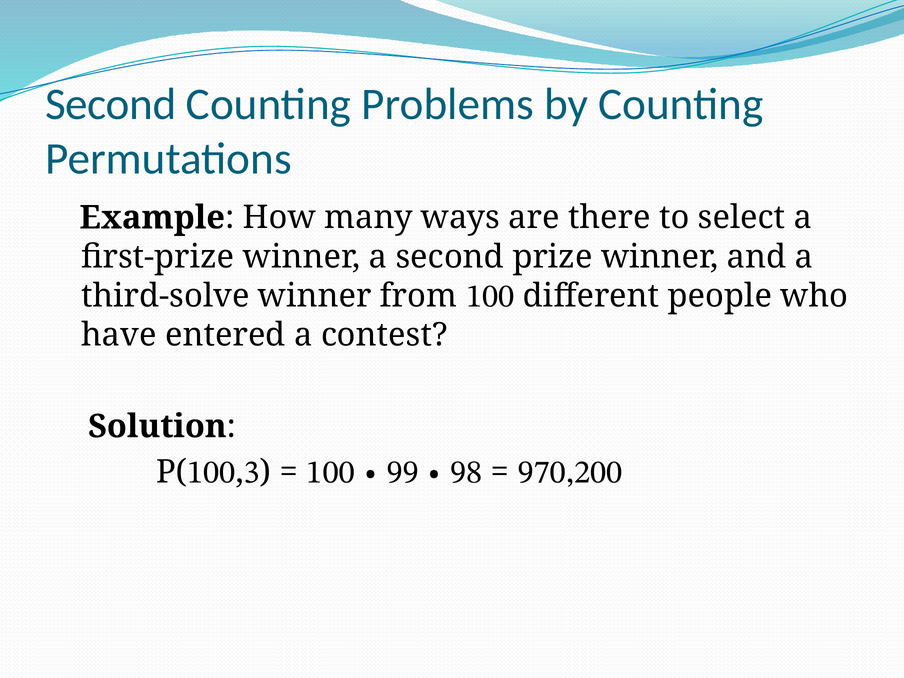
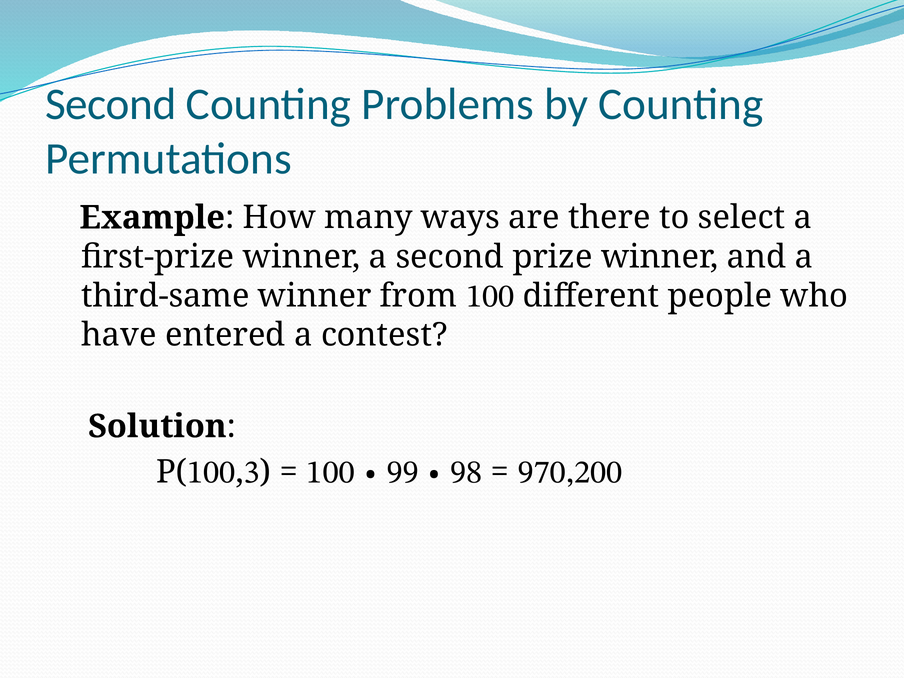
third-solve: third-solve -> third-same (165, 296)
